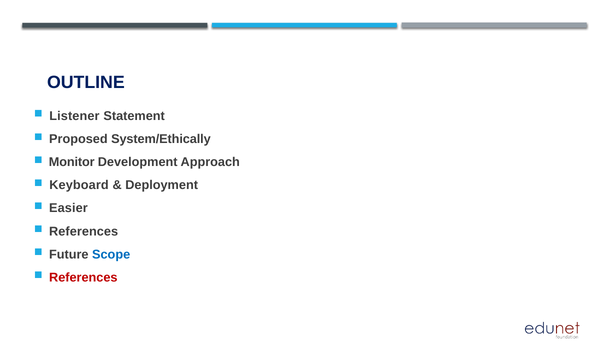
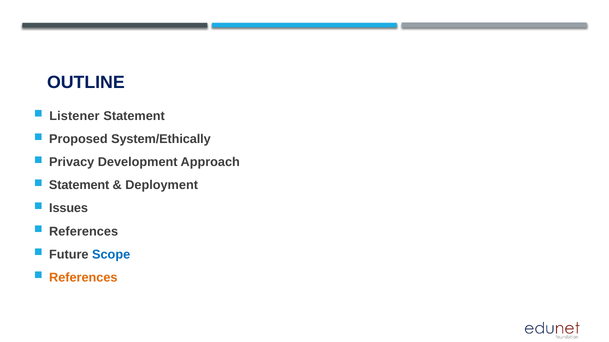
Monitor: Monitor -> Privacy (72, 162)
Keyboard: Keyboard -> Statement (79, 186)
Easier: Easier -> Issues (69, 209)
References colour: red -> orange (83, 278)
